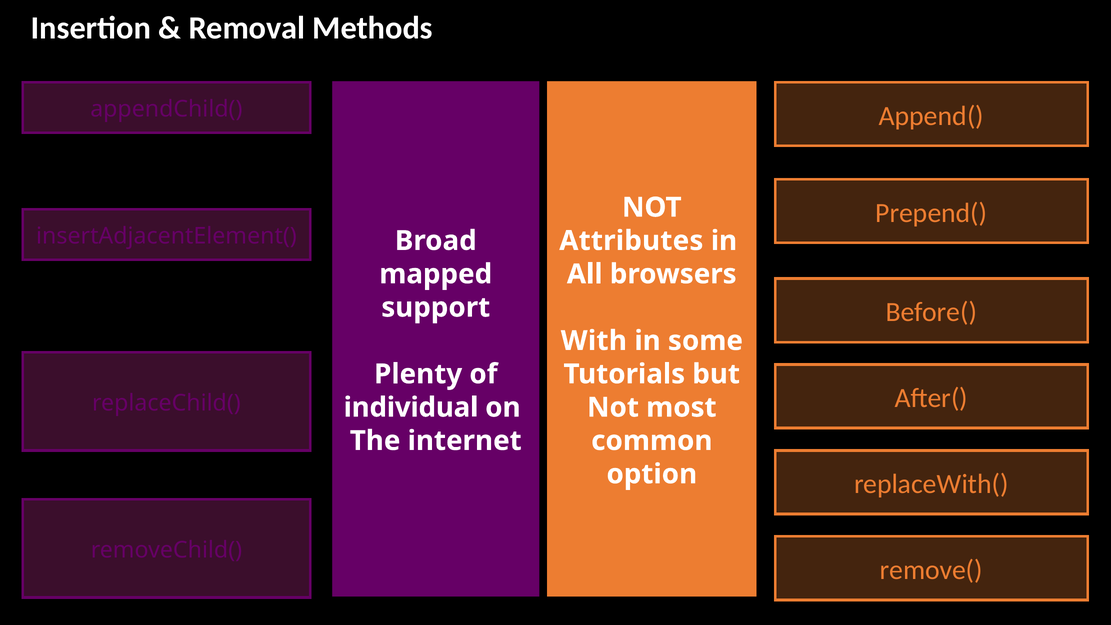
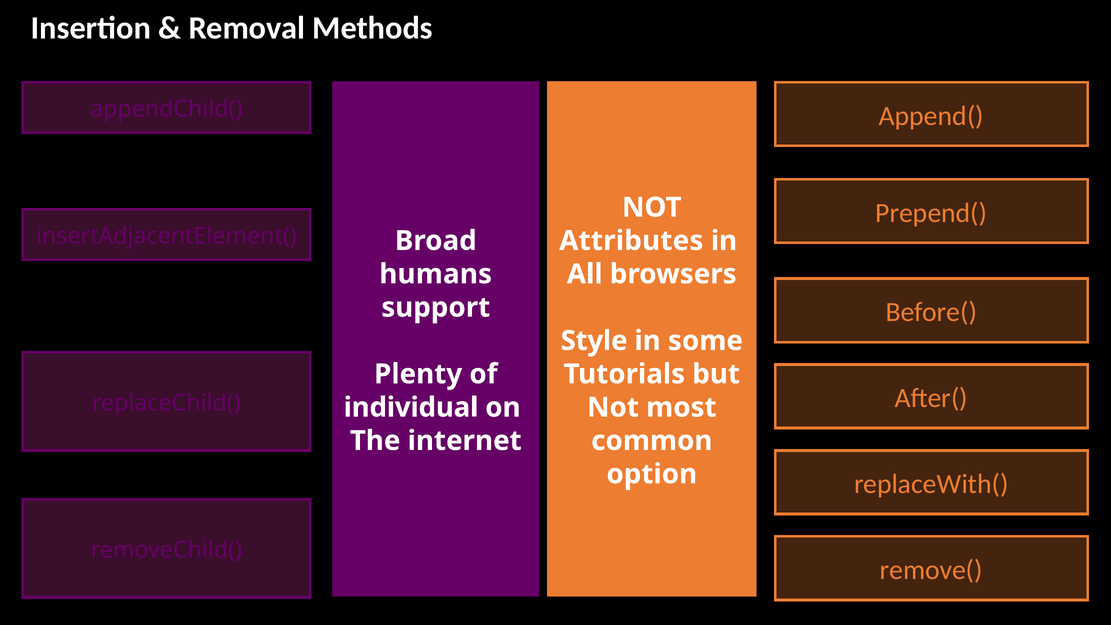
mapped: mapped -> humans (436, 274)
With: With -> Style (594, 341)
